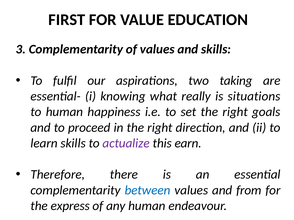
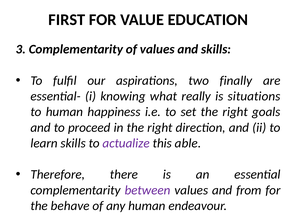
taking: taking -> finally (236, 81)
earn: earn -> able (188, 144)
between colour: blue -> purple (148, 191)
express: express -> behave (70, 206)
